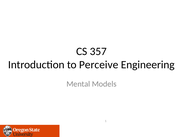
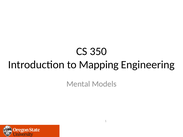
357: 357 -> 350 (98, 51)
Perceive: Perceive -> Mapping (99, 65)
